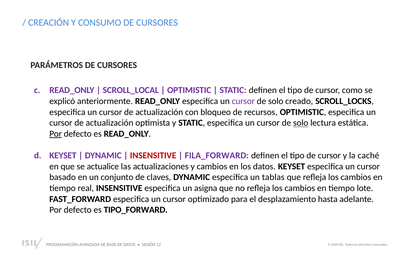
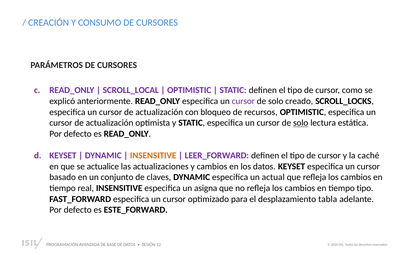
Por underline: present -> none (56, 134)
INSENSITIVE colour: red -> orange (153, 156)
FILA_FORWARD: FILA_FORWARD -> LEER_FORWARD (217, 156)
tablas: tablas -> actual (273, 178)
tiempo lote: lote -> tipo (365, 189)
hasta: hasta -> tabla (328, 200)
TIPO_FORWARD: TIPO_FORWARD -> ESTE_FORWARD (136, 210)
